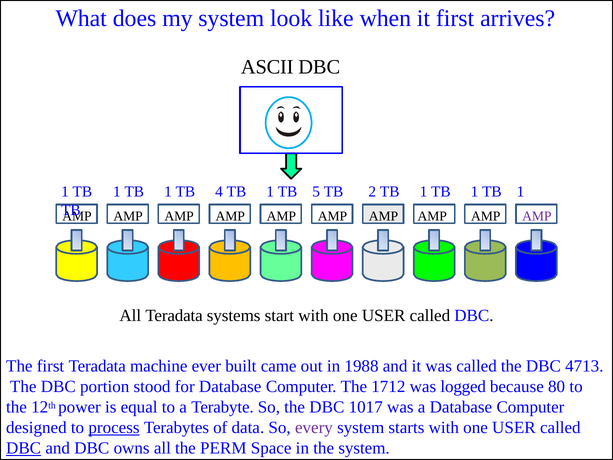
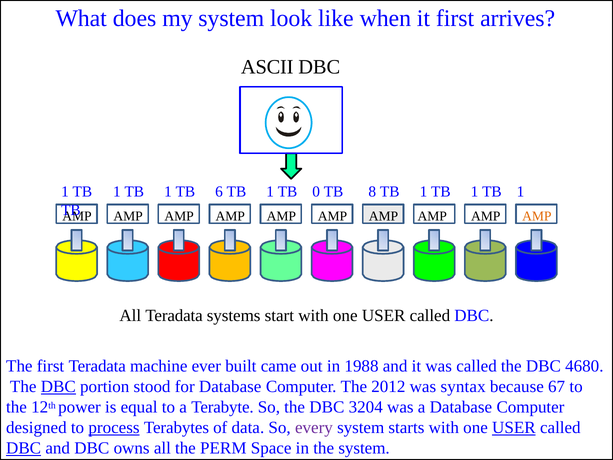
4: 4 -> 6 (219, 192)
5: 5 -> 0 (316, 192)
2: 2 -> 8 (372, 192)
AMP colour: purple -> orange (537, 216)
4713: 4713 -> 4680 (584, 366)
DBC underline: none -> present (58, 387)
1712: 1712 -> 2012 (388, 387)
logged: logged -> syntax (463, 387)
80: 80 -> 67 (557, 387)
1017: 1017 -> 3204 (366, 407)
USER underline: none -> present (514, 427)
